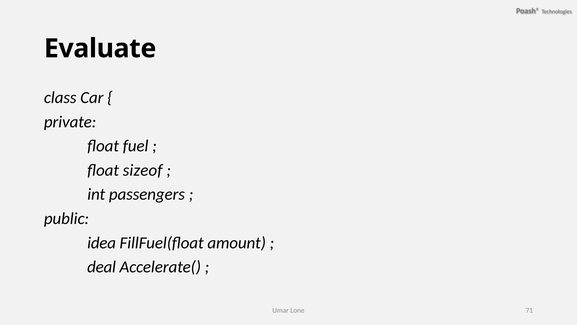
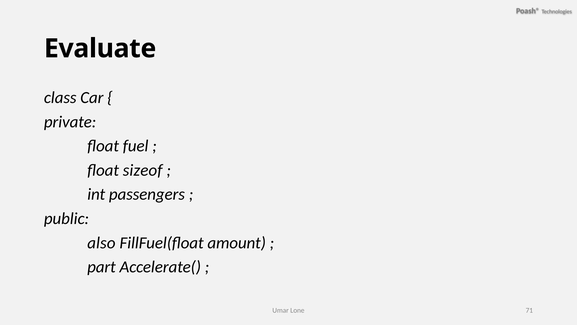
idea: idea -> also (101, 242)
deal: deal -> part (102, 267)
